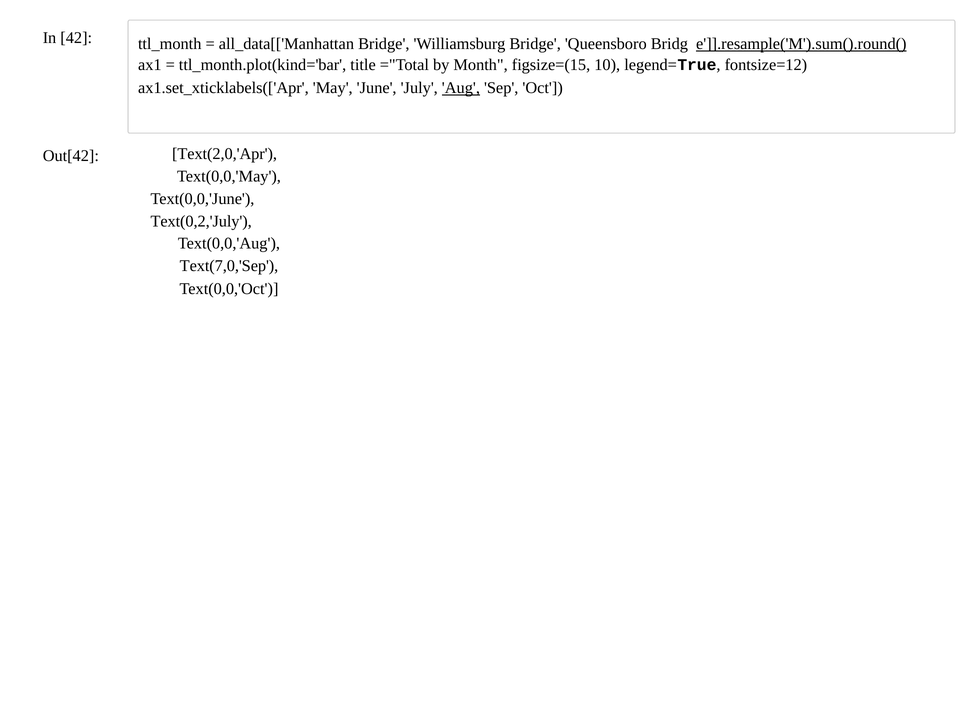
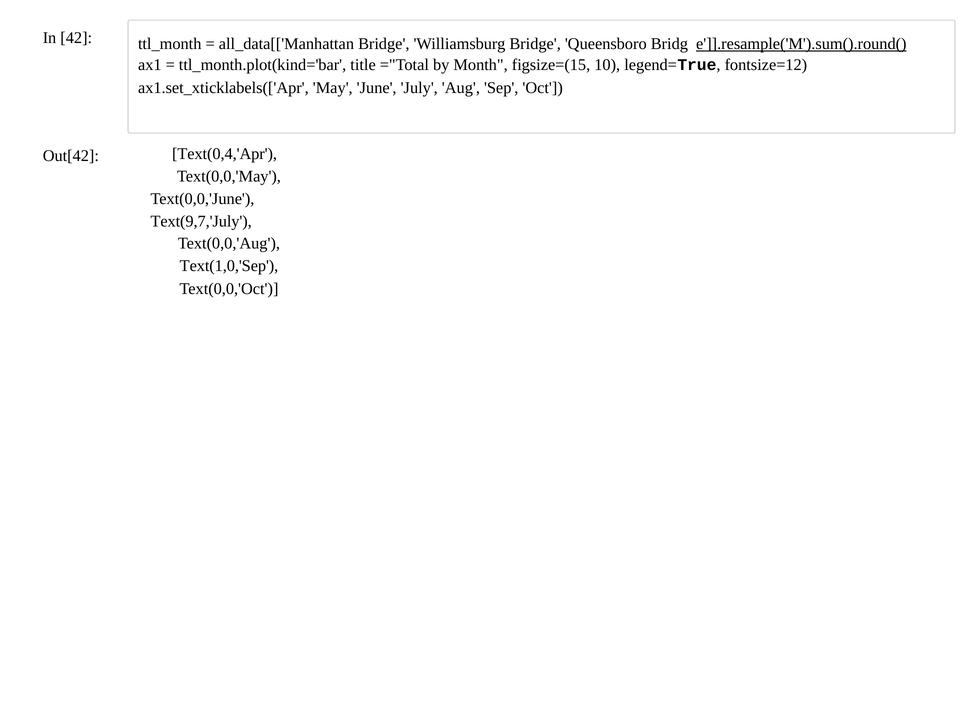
Aug underline: present -> none (461, 88)
Text(2,0,'Apr: Text(2,0,'Apr -> Text(0,4,'Apr (225, 154)
Text(0,2,'July: Text(0,2,'July -> Text(9,7,'July (201, 221)
Text(7,0,'Sep: Text(7,0,'Sep -> Text(1,0,'Sep (229, 266)
